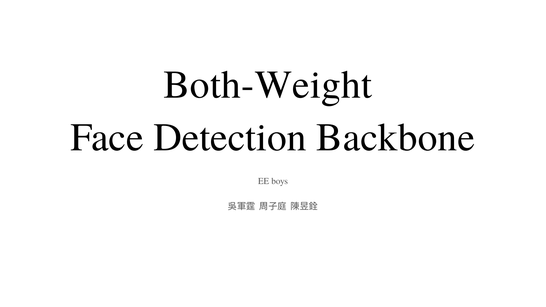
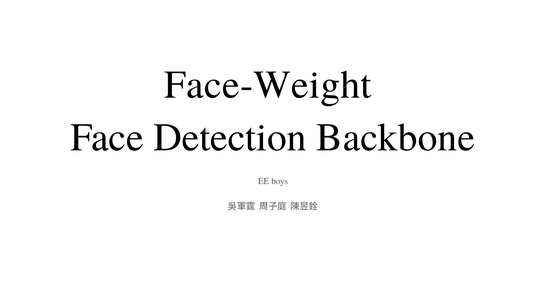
Both-Weight: Both-Weight -> Face-Weight (268, 85)
